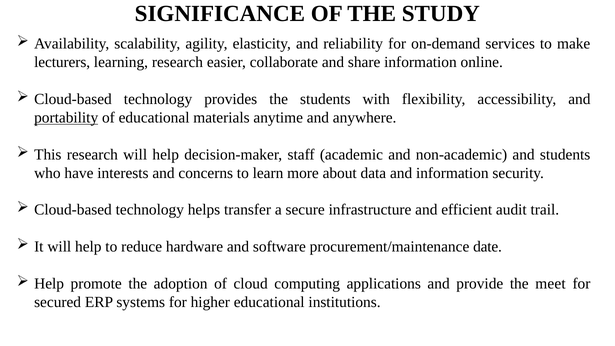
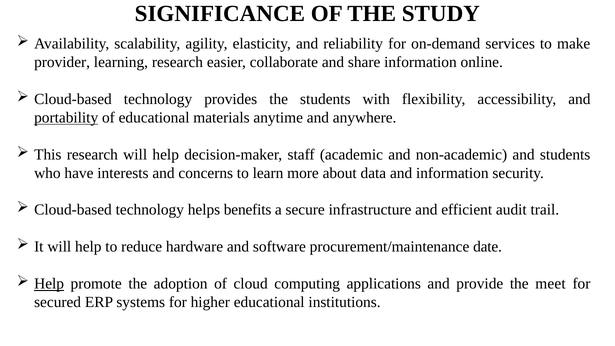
lecturers: lecturers -> provider (62, 62)
transfer: transfer -> benefits (248, 210)
Help underline: none -> present (49, 284)
